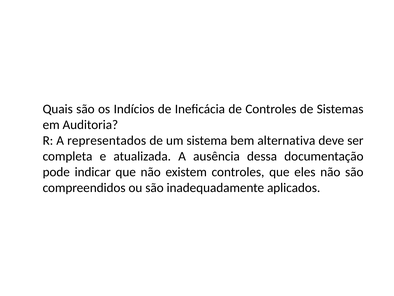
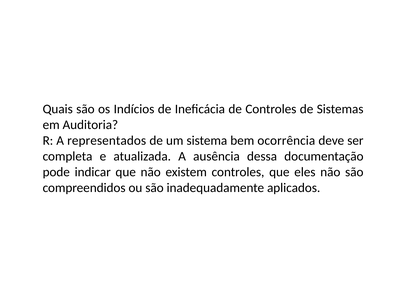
alternativa: alternativa -> ocorrência (286, 140)
